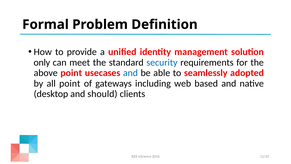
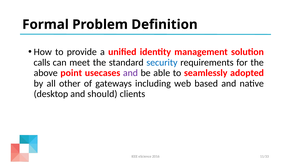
only: only -> calls (42, 62)
and colour: blue -> purple (130, 73)
all point: point -> other (70, 83)
